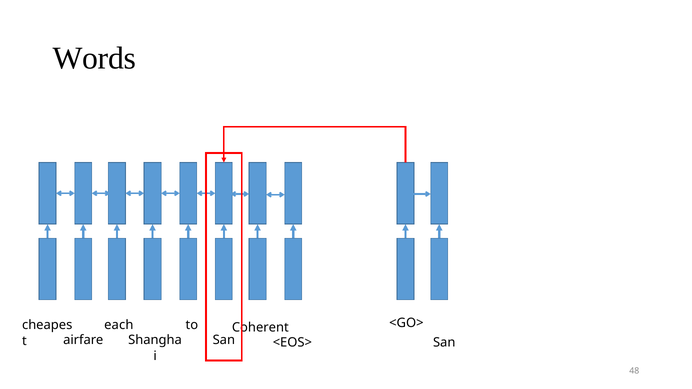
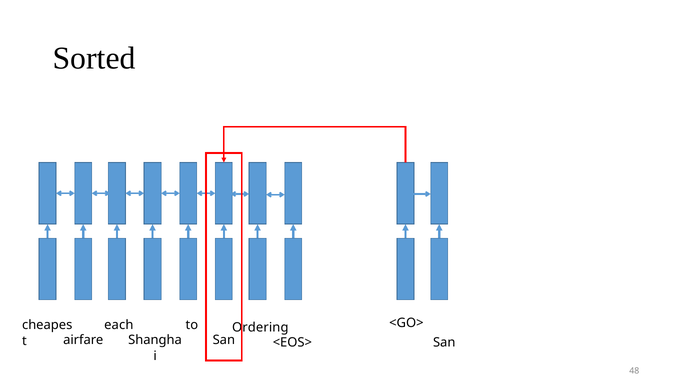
Words: Words -> Sorted (94, 58)
Coherent: Coherent -> Ordering (260, 328)
